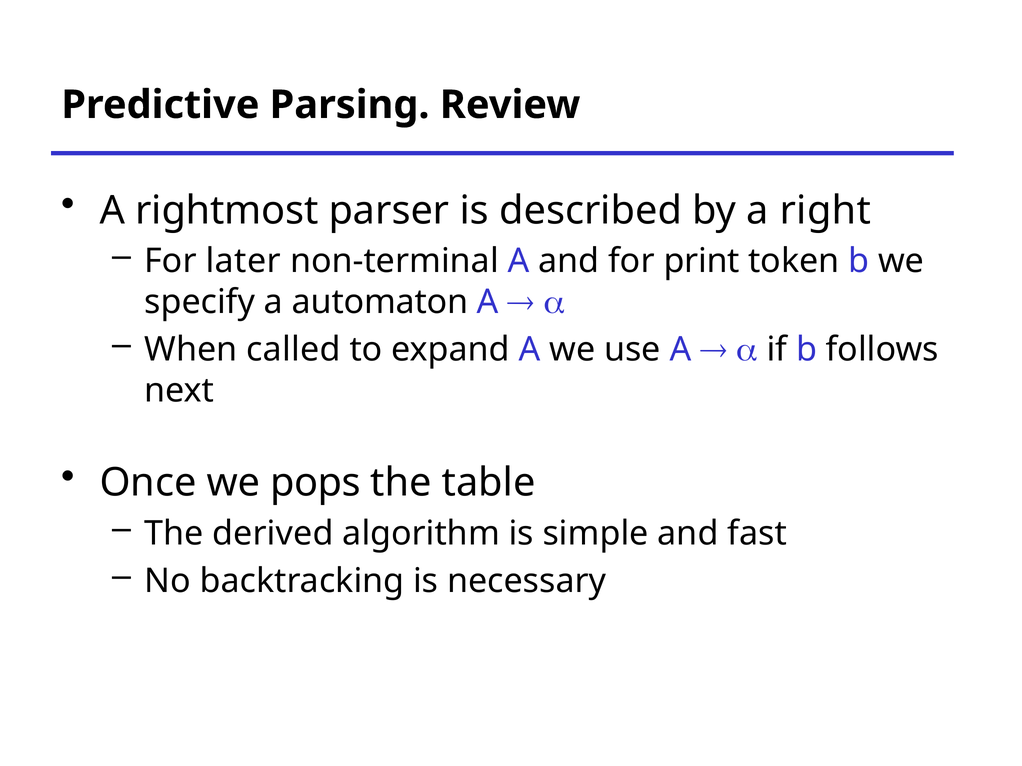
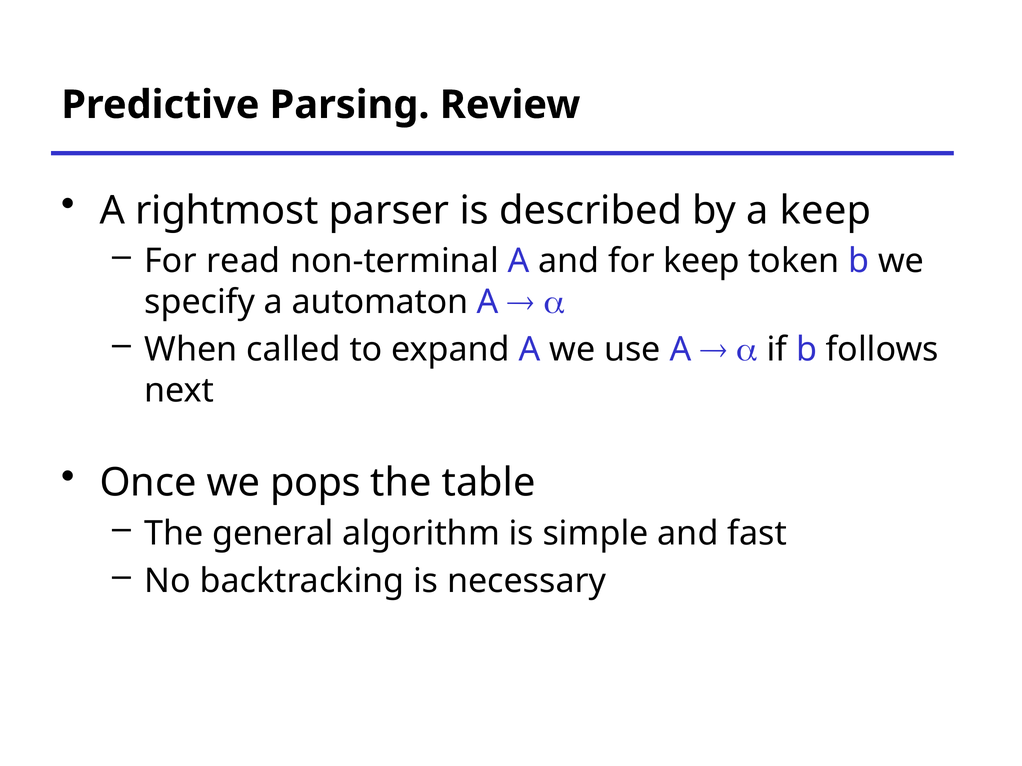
a right: right -> keep (825, 211)
later: later -> read (243, 261)
for print: print -> keep (702, 261)
derived: derived -> general (273, 534)
